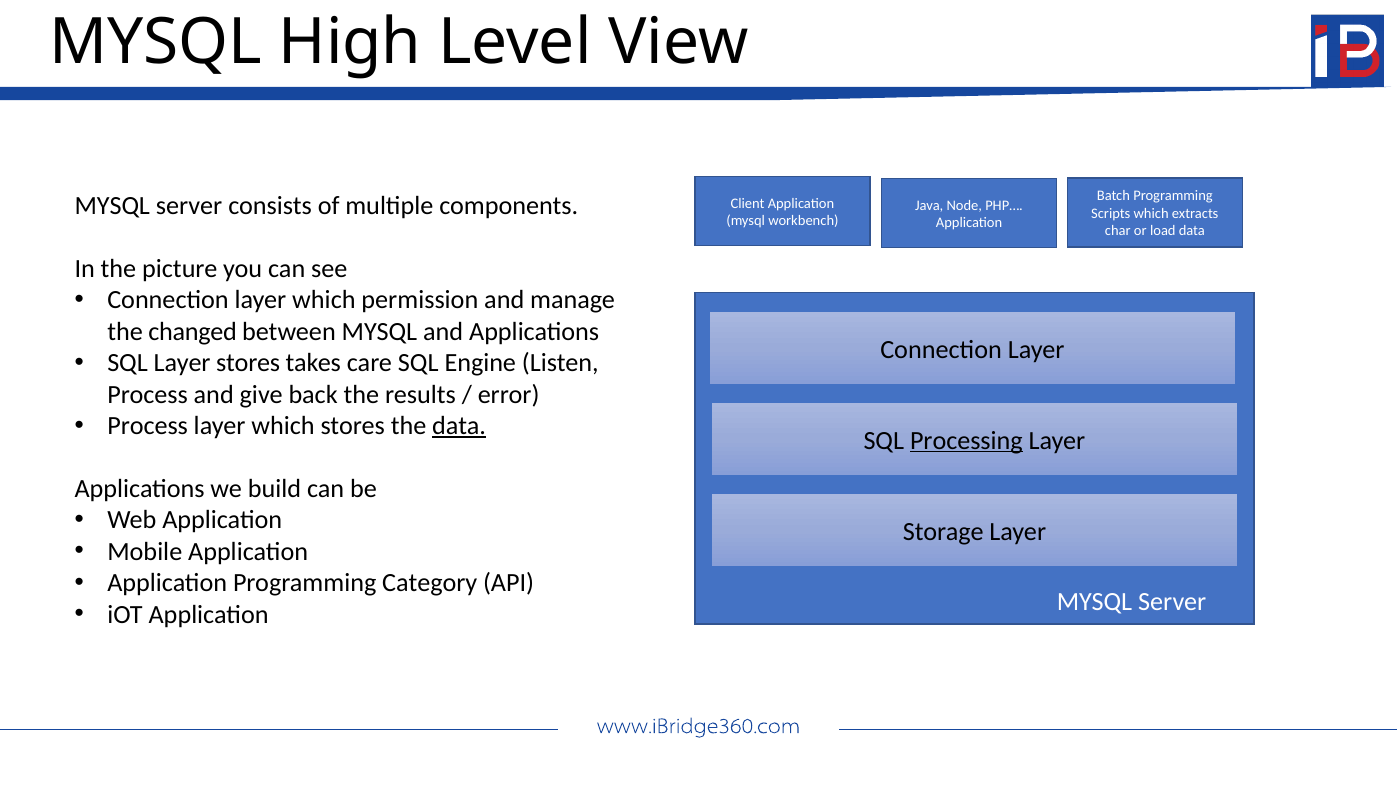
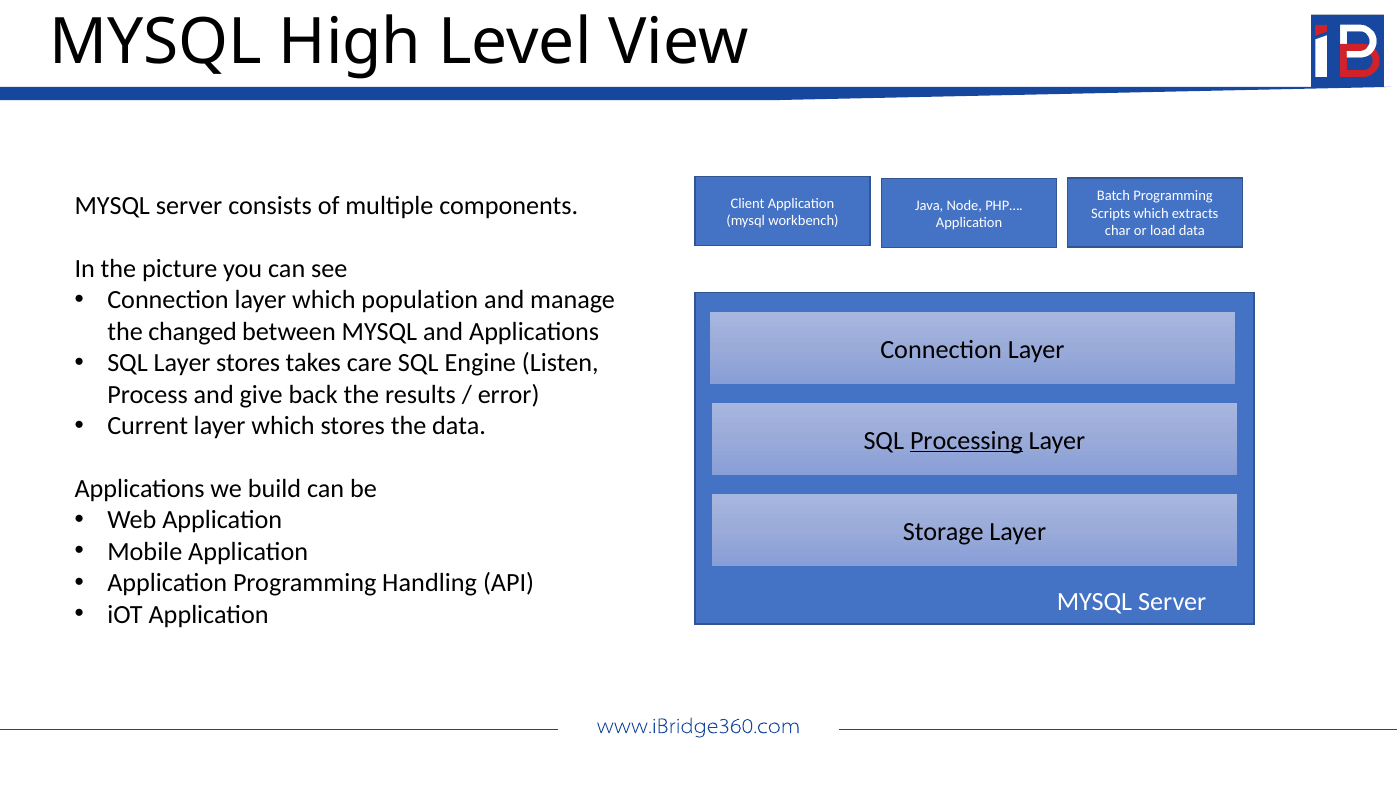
permission: permission -> population (420, 300)
Process: Process -> Current (148, 426)
data underline: present -> none (459, 426)
Category: Category -> Handling (430, 583)
